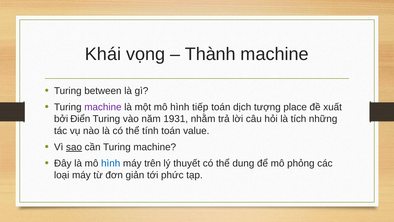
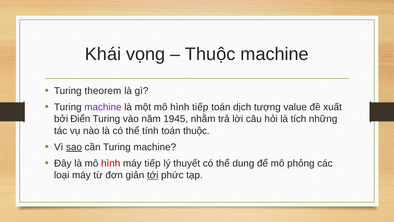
Thành: Thành -> Thuộc (210, 54)
between: between -> theorem (103, 91)
place: place -> value (295, 107)
1931: 1931 -> 1945 (176, 119)
toán value: value -> thuộc (196, 131)
hình colour: blue -> red (111, 163)
máy trên: trên -> tiếp (152, 163)
tới underline: none -> present (153, 175)
